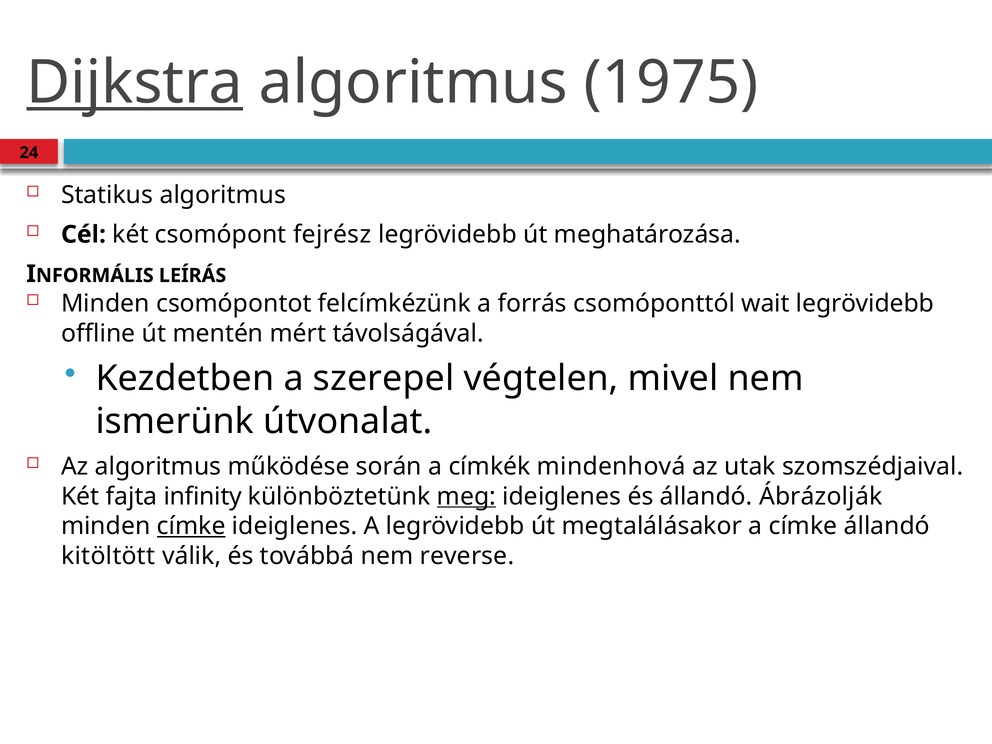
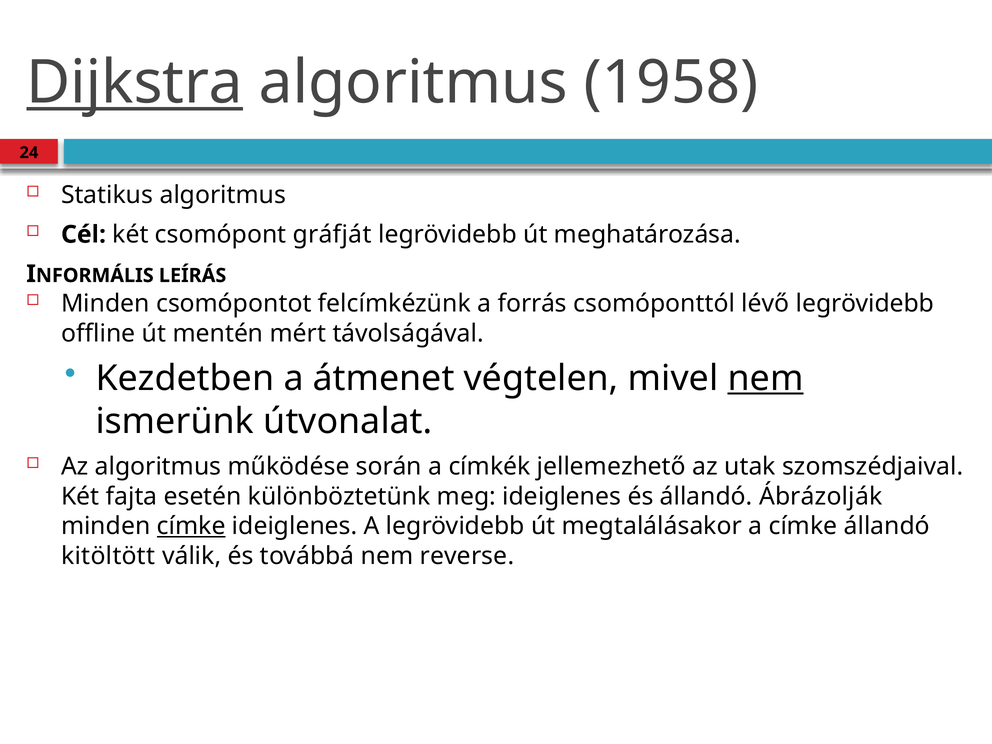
1975: 1975 -> 1958 (671, 83)
fejrész: fejrész -> gráfját (332, 235)
wait: wait -> lévő (765, 304)
szerepel: szerepel -> átmenet (384, 378)
nem underline: none -> present (766, 378)
mindenhová: mindenhová -> jellemezhető (611, 467)
infinity: infinity -> esetén (203, 496)
meg underline: present -> none (466, 496)
